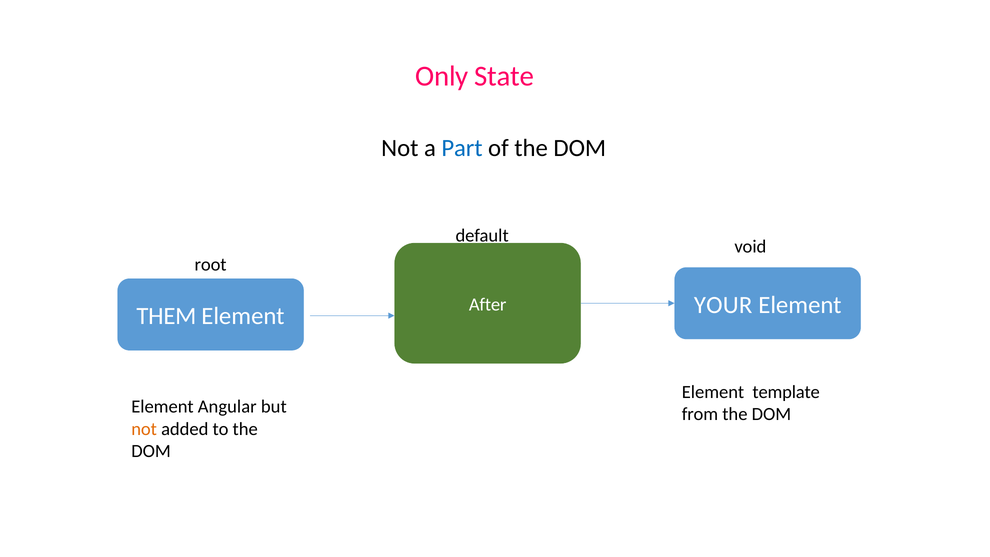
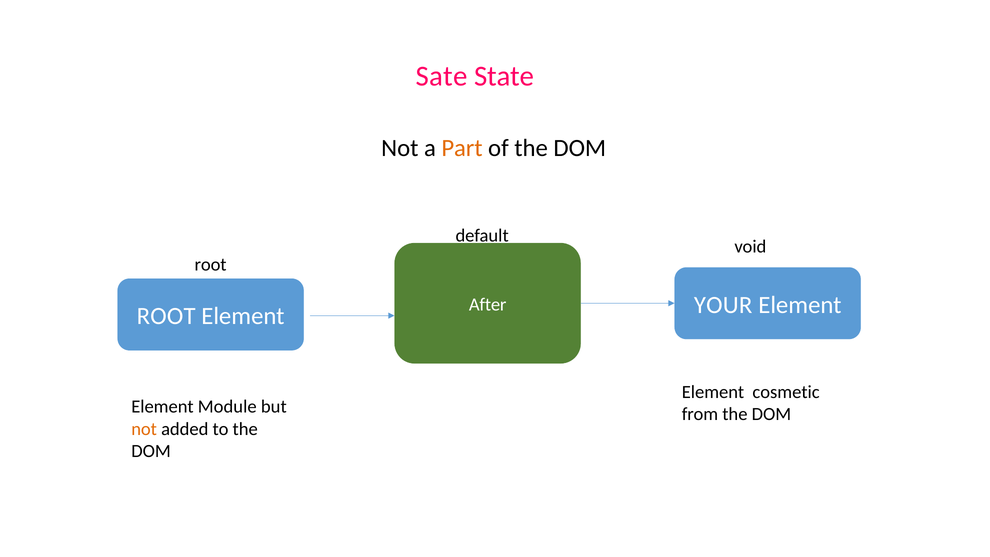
Only: Only -> Sate (442, 76)
Part colour: blue -> orange (462, 148)
THEM: THEM -> ROOT (166, 316)
template: template -> cosmetic (786, 392)
Angular: Angular -> Module (227, 407)
